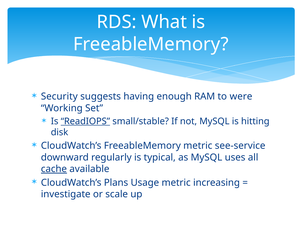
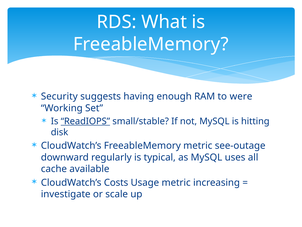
see-service: see-service -> see-outage (240, 145)
cache underline: present -> none (54, 169)
Plans: Plans -> Costs (116, 182)
